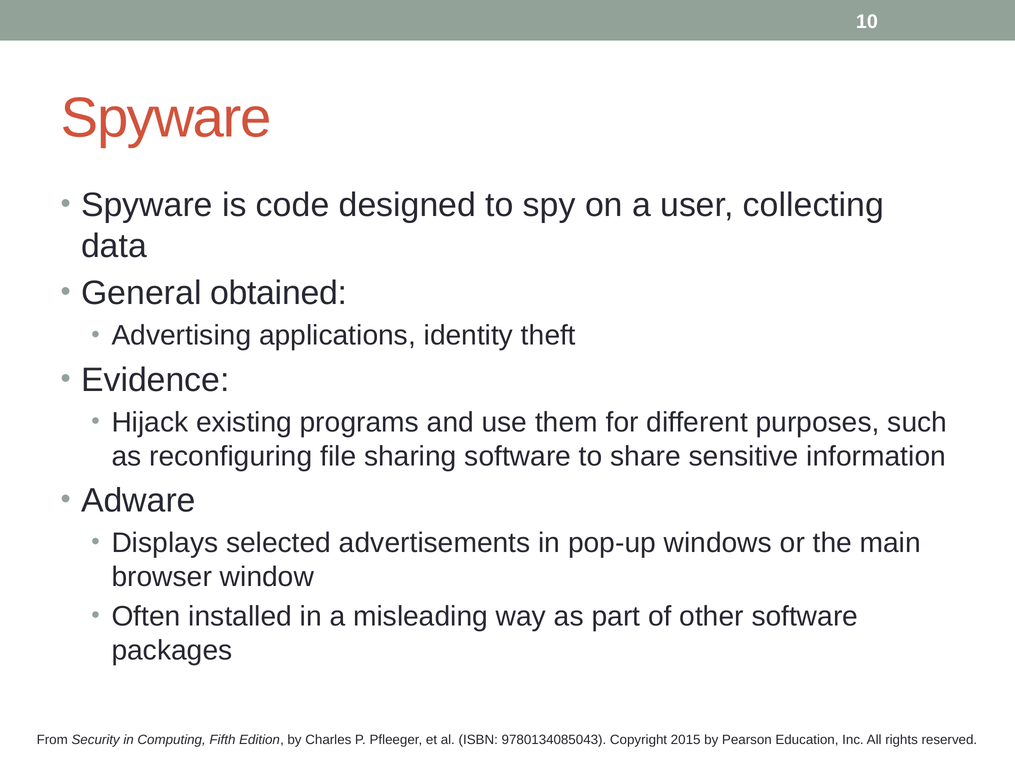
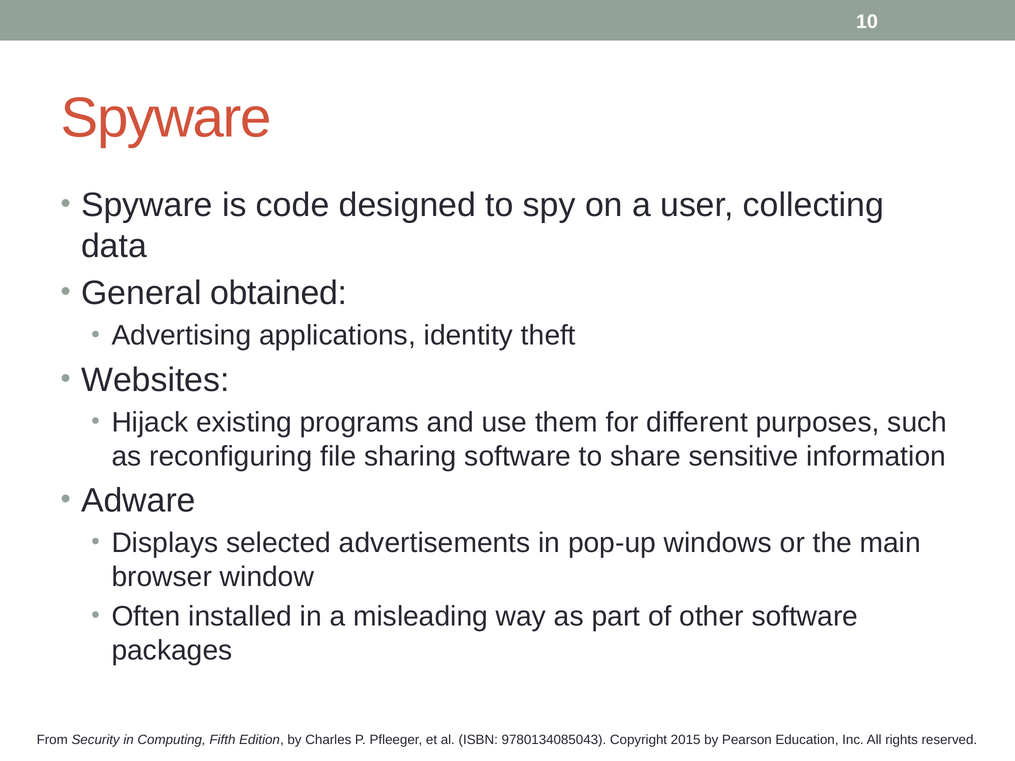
Evidence: Evidence -> Websites (155, 380)
